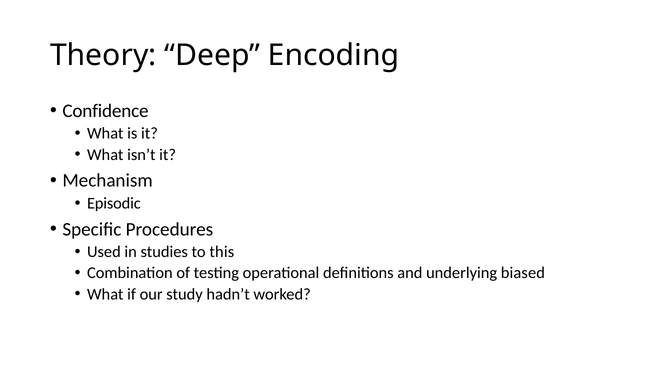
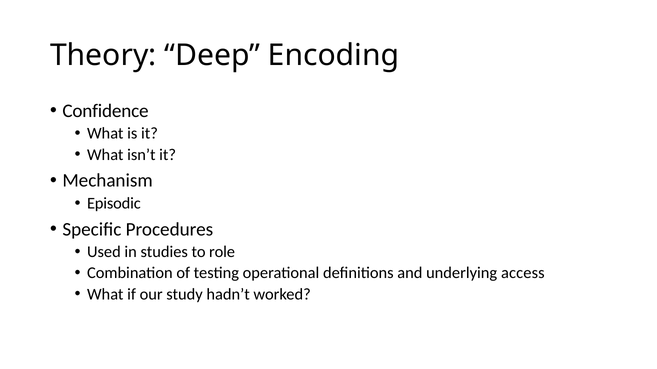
this: this -> role (222, 252)
biased: biased -> access (523, 273)
